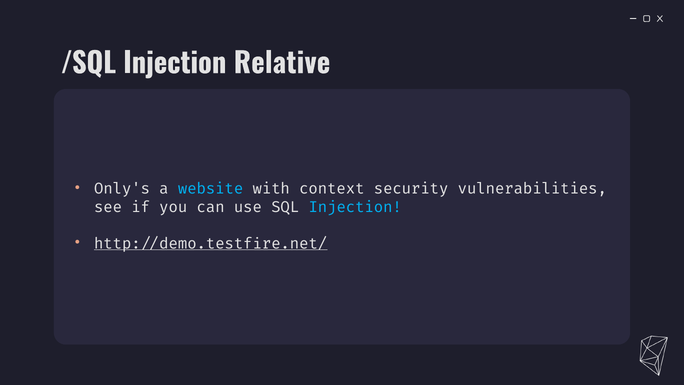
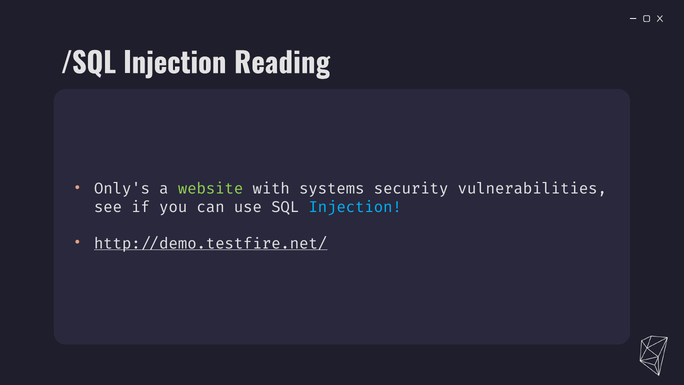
Relative: Relative -> Reading (282, 64)
website colour: light blue -> light green (211, 189)
context: context -> systems (332, 189)
